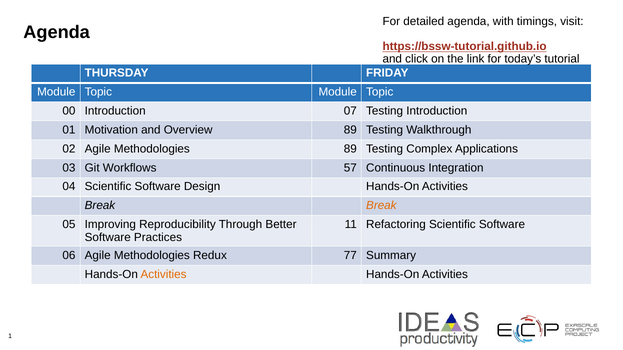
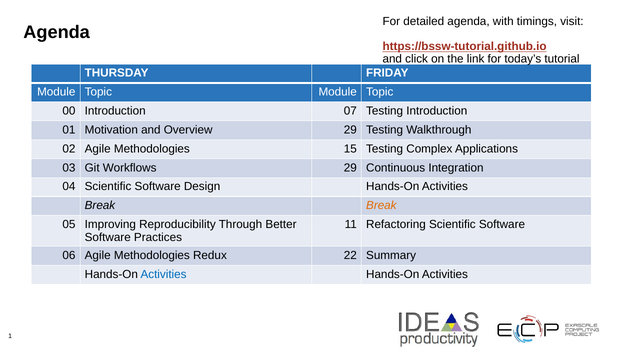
Overview 89: 89 -> 29 (350, 130)
Methodologies 89: 89 -> 15 (350, 149)
Workflows 57: 57 -> 29 (350, 168)
77: 77 -> 22 (350, 256)
Activities colour: orange -> blue (164, 275)
